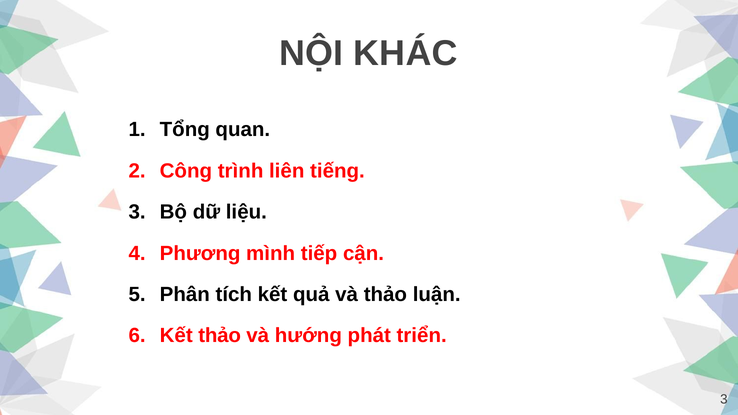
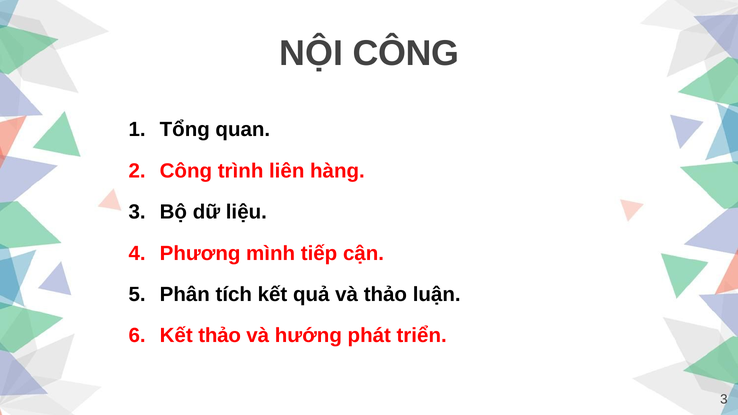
NỘI KHÁC: KHÁC -> CÔNG (406, 54)
tiếng: tiếng -> hàng (337, 171)
